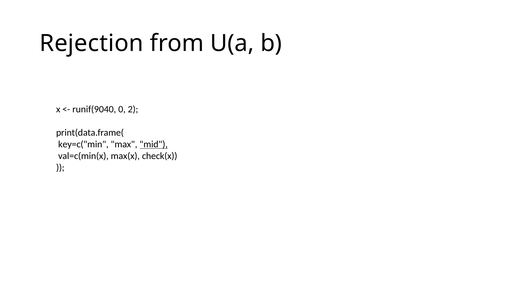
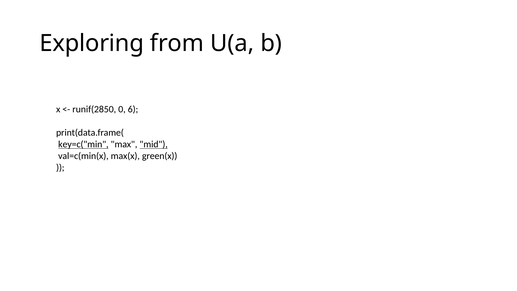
Rejection: Rejection -> Exploring (92, 43)
runif(9040: runif(9040 -> runif(2850 (94, 109)
2: 2 -> 6 (133, 109)
key=c("min underline: none -> present (83, 144)
check(x: check(x -> green(x (160, 156)
